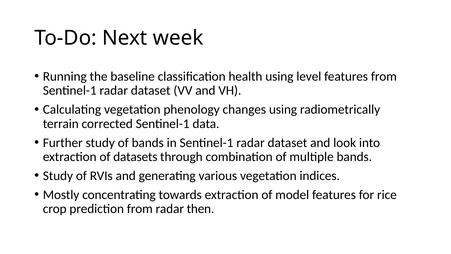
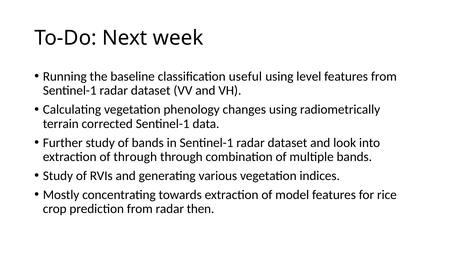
health: health -> useful (245, 76)
of datasets: datasets -> through (135, 157)
